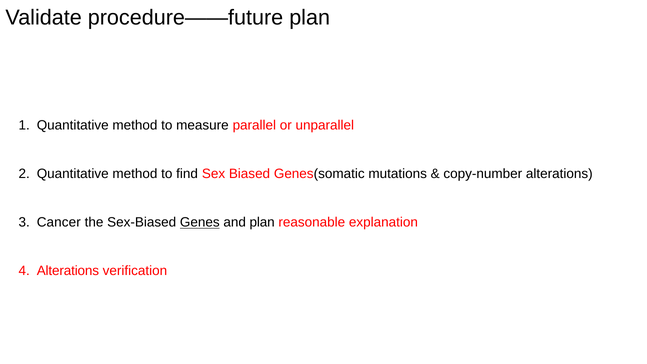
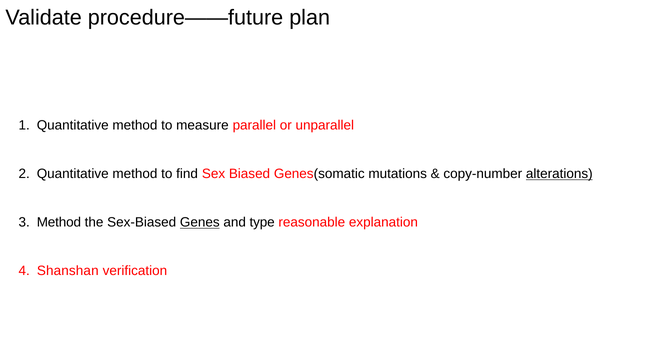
alterations underline: none -> present (559, 174)
Cancer: Cancer -> Method (59, 222)
and plan: plan -> type (262, 222)
Alterations: Alterations -> Shanshan (68, 271)
